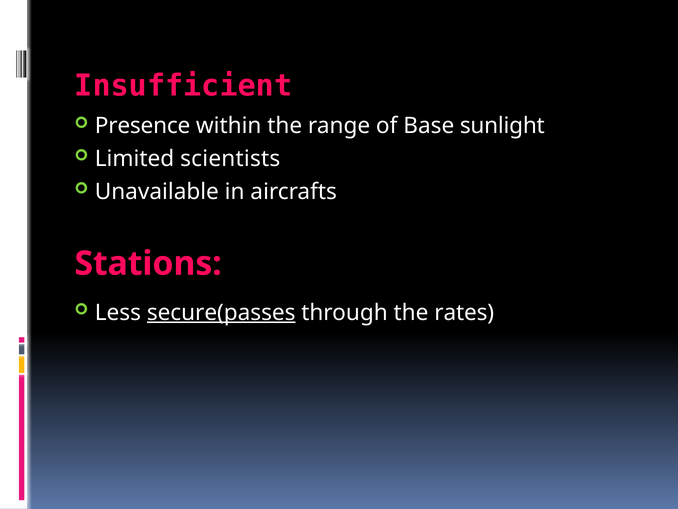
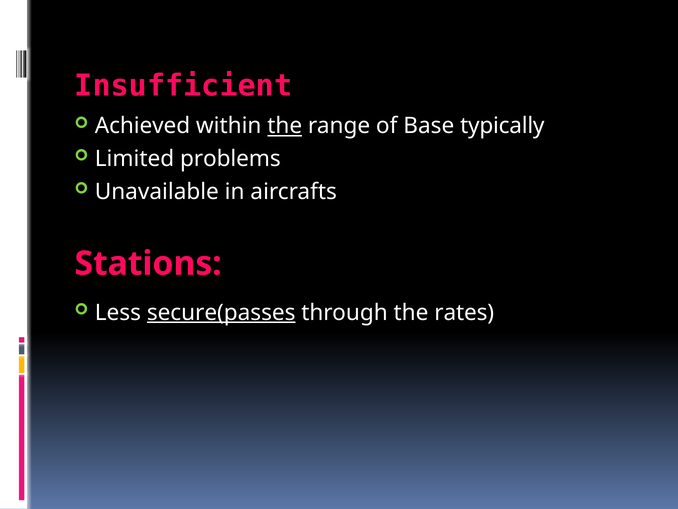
Presence: Presence -> Achieved (142, 126)
the underline: none -> present (285, 126)
sunlight: sunlight -> typically (502, 126)
scientists: scientists -> problems (230, 159)
